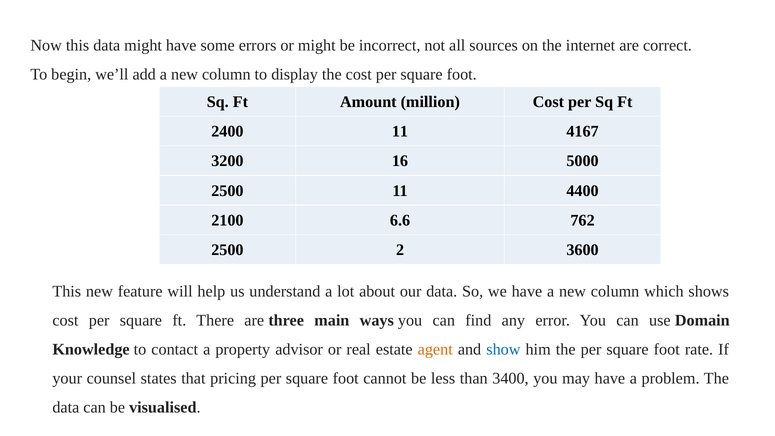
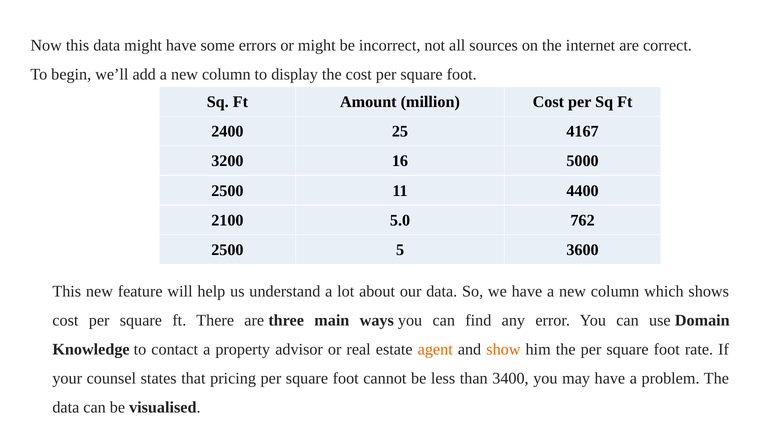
2400 11: 11 -> 25 (400, 131)
6.6: 6.6 -> 5.0 (400, 220)
2: 2 -> 5 (400, 250)
show colour: blue -> orange (503, 349)
